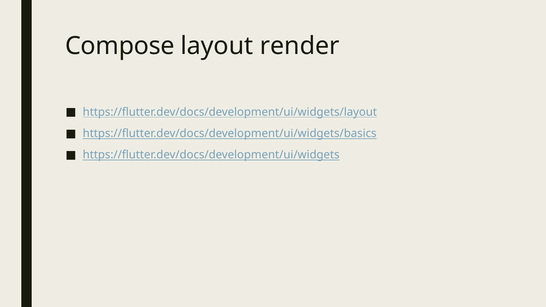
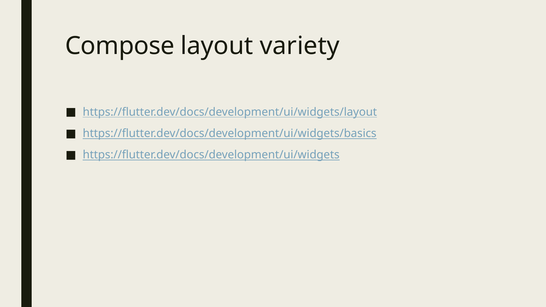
render: render -> variety (300, 46)
